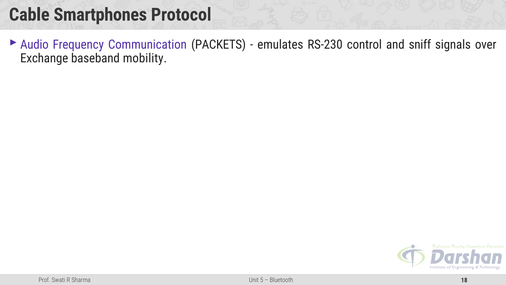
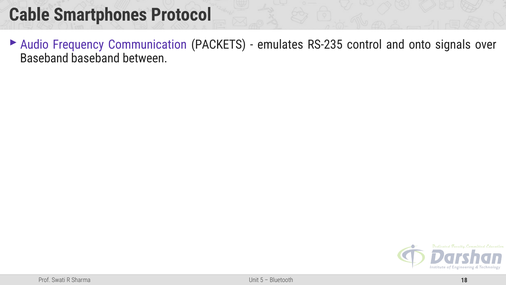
RS-230: RS-230 -> RS-235 (325, 44)
sniff: sniff -> onto (420, 44)
Exchange: Exchange -> Baseband (44, 58)
mobility: mobility -> between (145, 58)
